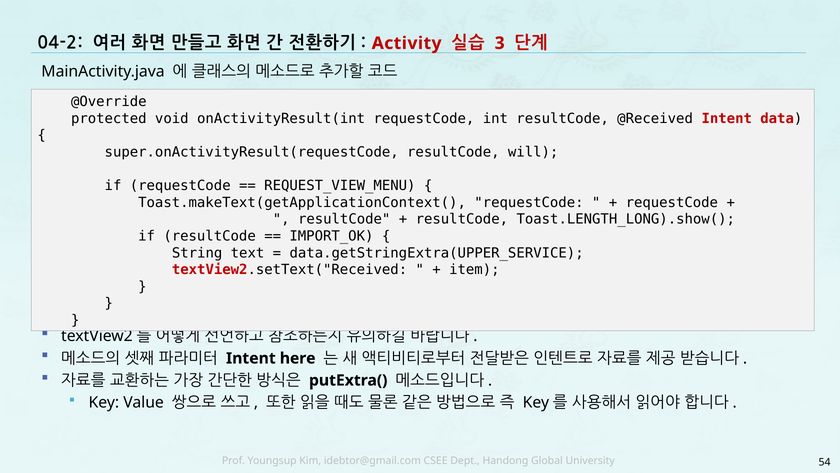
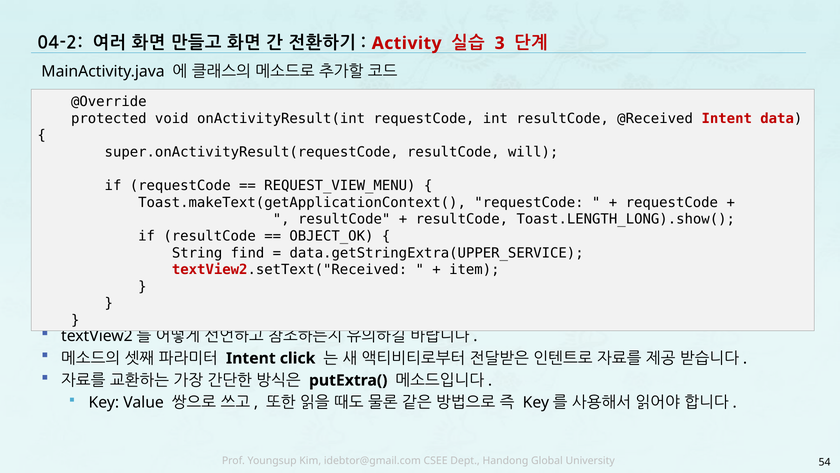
IMPORT_OK: IMPORT_OK -> OBJECT_OK (331, 236)
text: text -> find (248, 253)
here: here -> click (298, 358)
